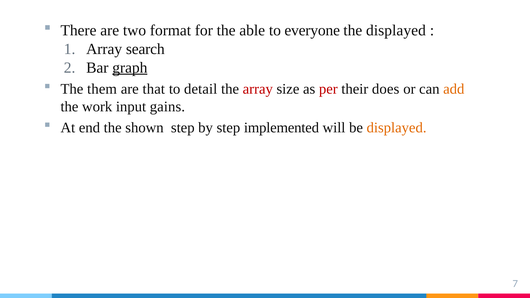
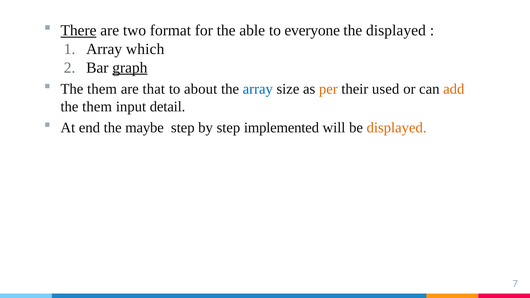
There underline: none -> present (78, 30)
search: search -> which (145, 49)
detail: detail -> about (201, 89)
array colour: red -> blue (258, 89)
per colour: red -> orange (328, 89)
does: does -> used (386, 89)
work: work -> them (97, 107)
gains: gains -> detail (168, 107)
shown: shown -> maybe (145, 128)
